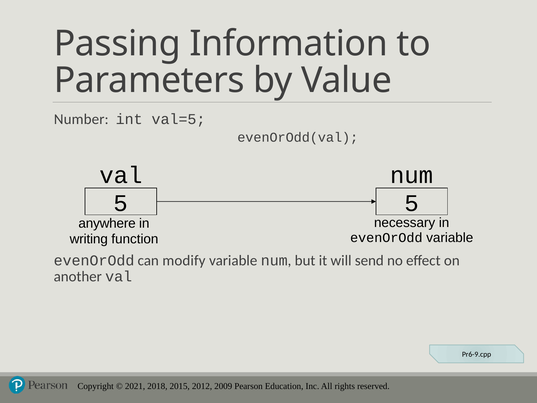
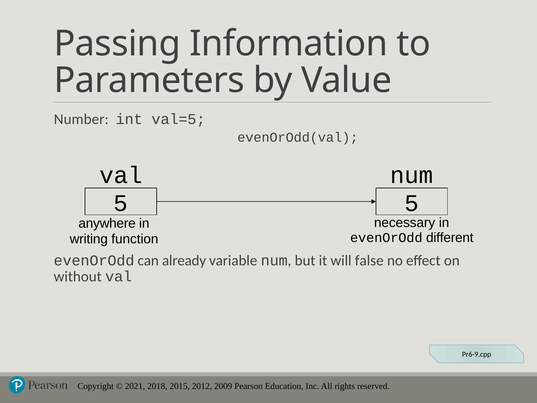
evenOrOdd variable: variable -> different (450, 237)
modify: modify -> already (184, 260)
send: send -> false (369, 260)
another: another -> without (78, 276)
